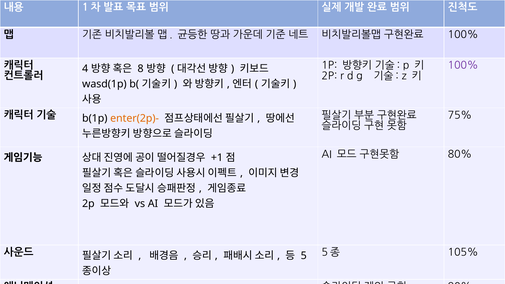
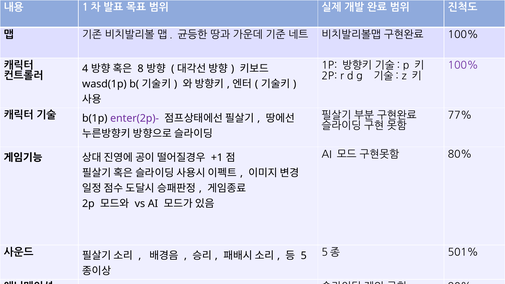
75%: 75% -> 77% (460, 115)
enter(2p)- colour: orange -> purple (135, 118)
105%: 105% -> 501% (463, 252)
